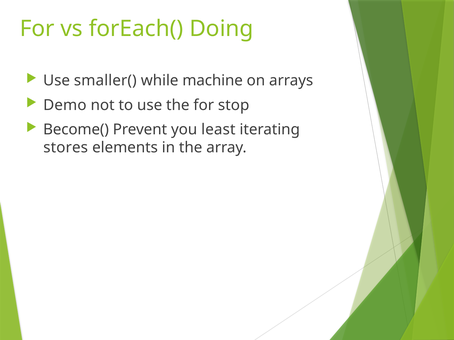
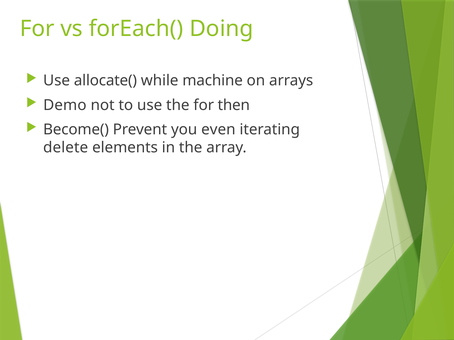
smaller(: smaller( -> allocate( (105, 81)
stop: stop -> then (234, 105)
least: least -> even (218, 130)
stores: stores -> delete (66, 148)
